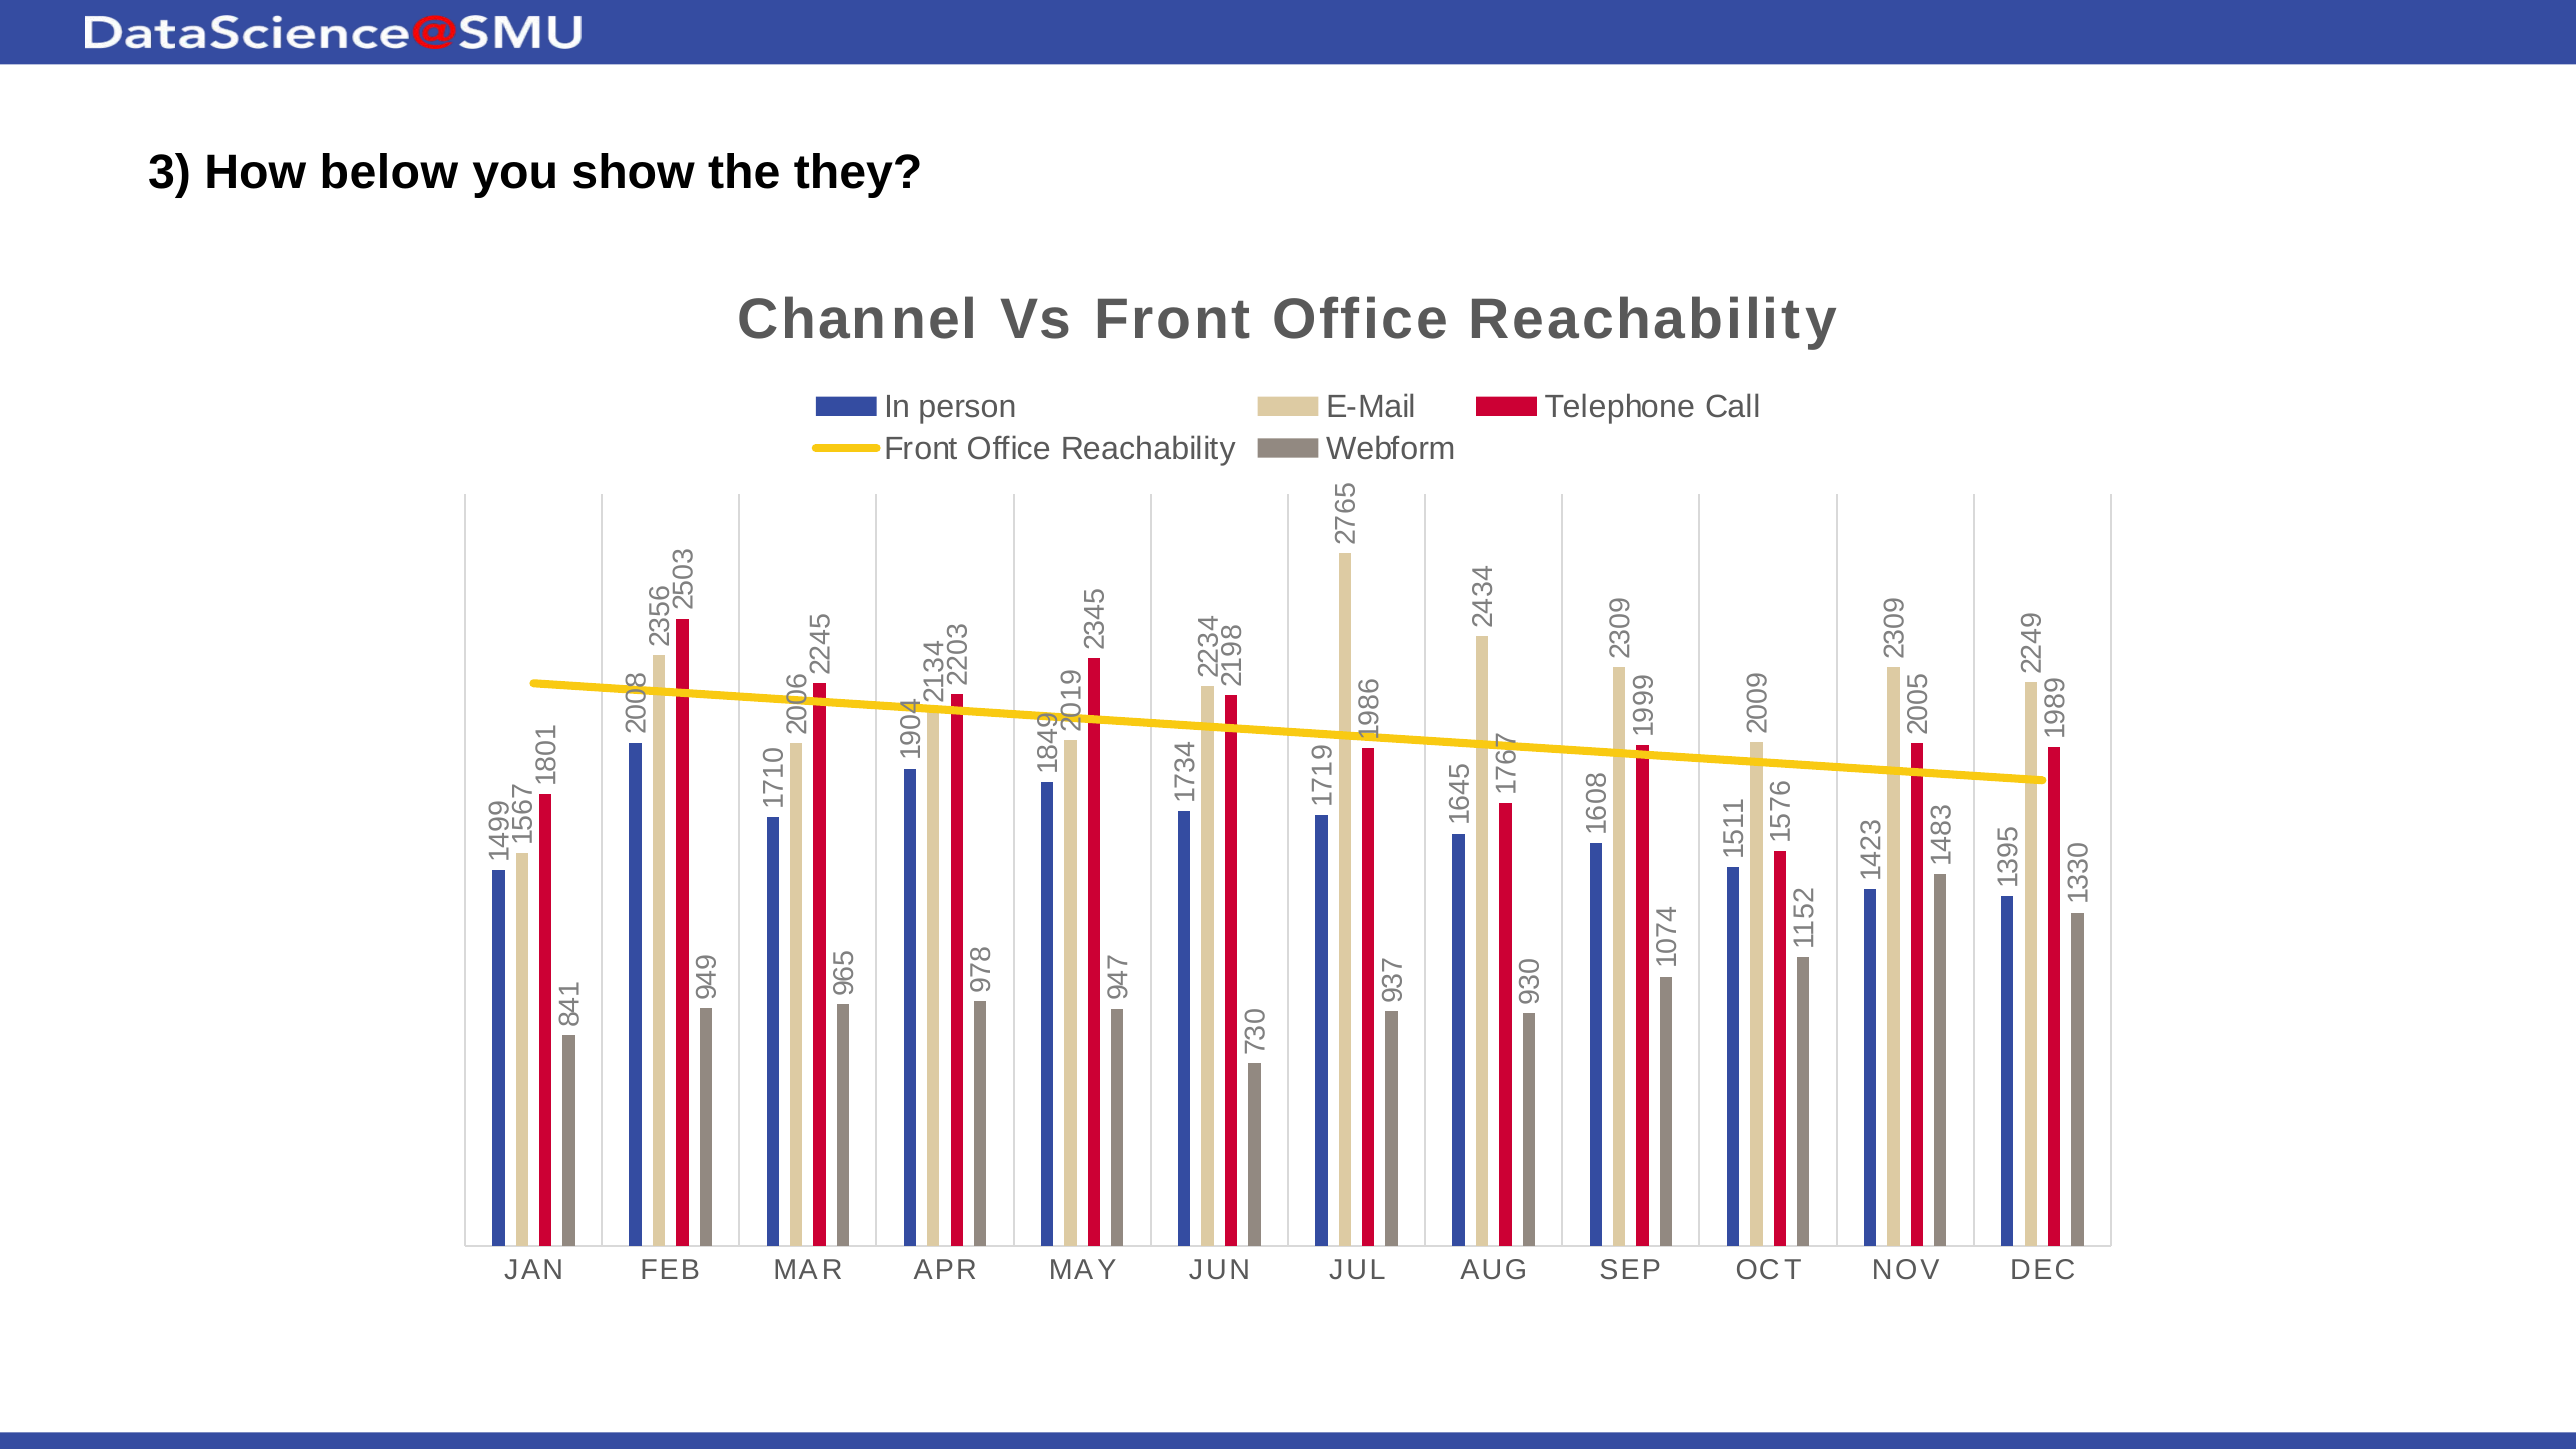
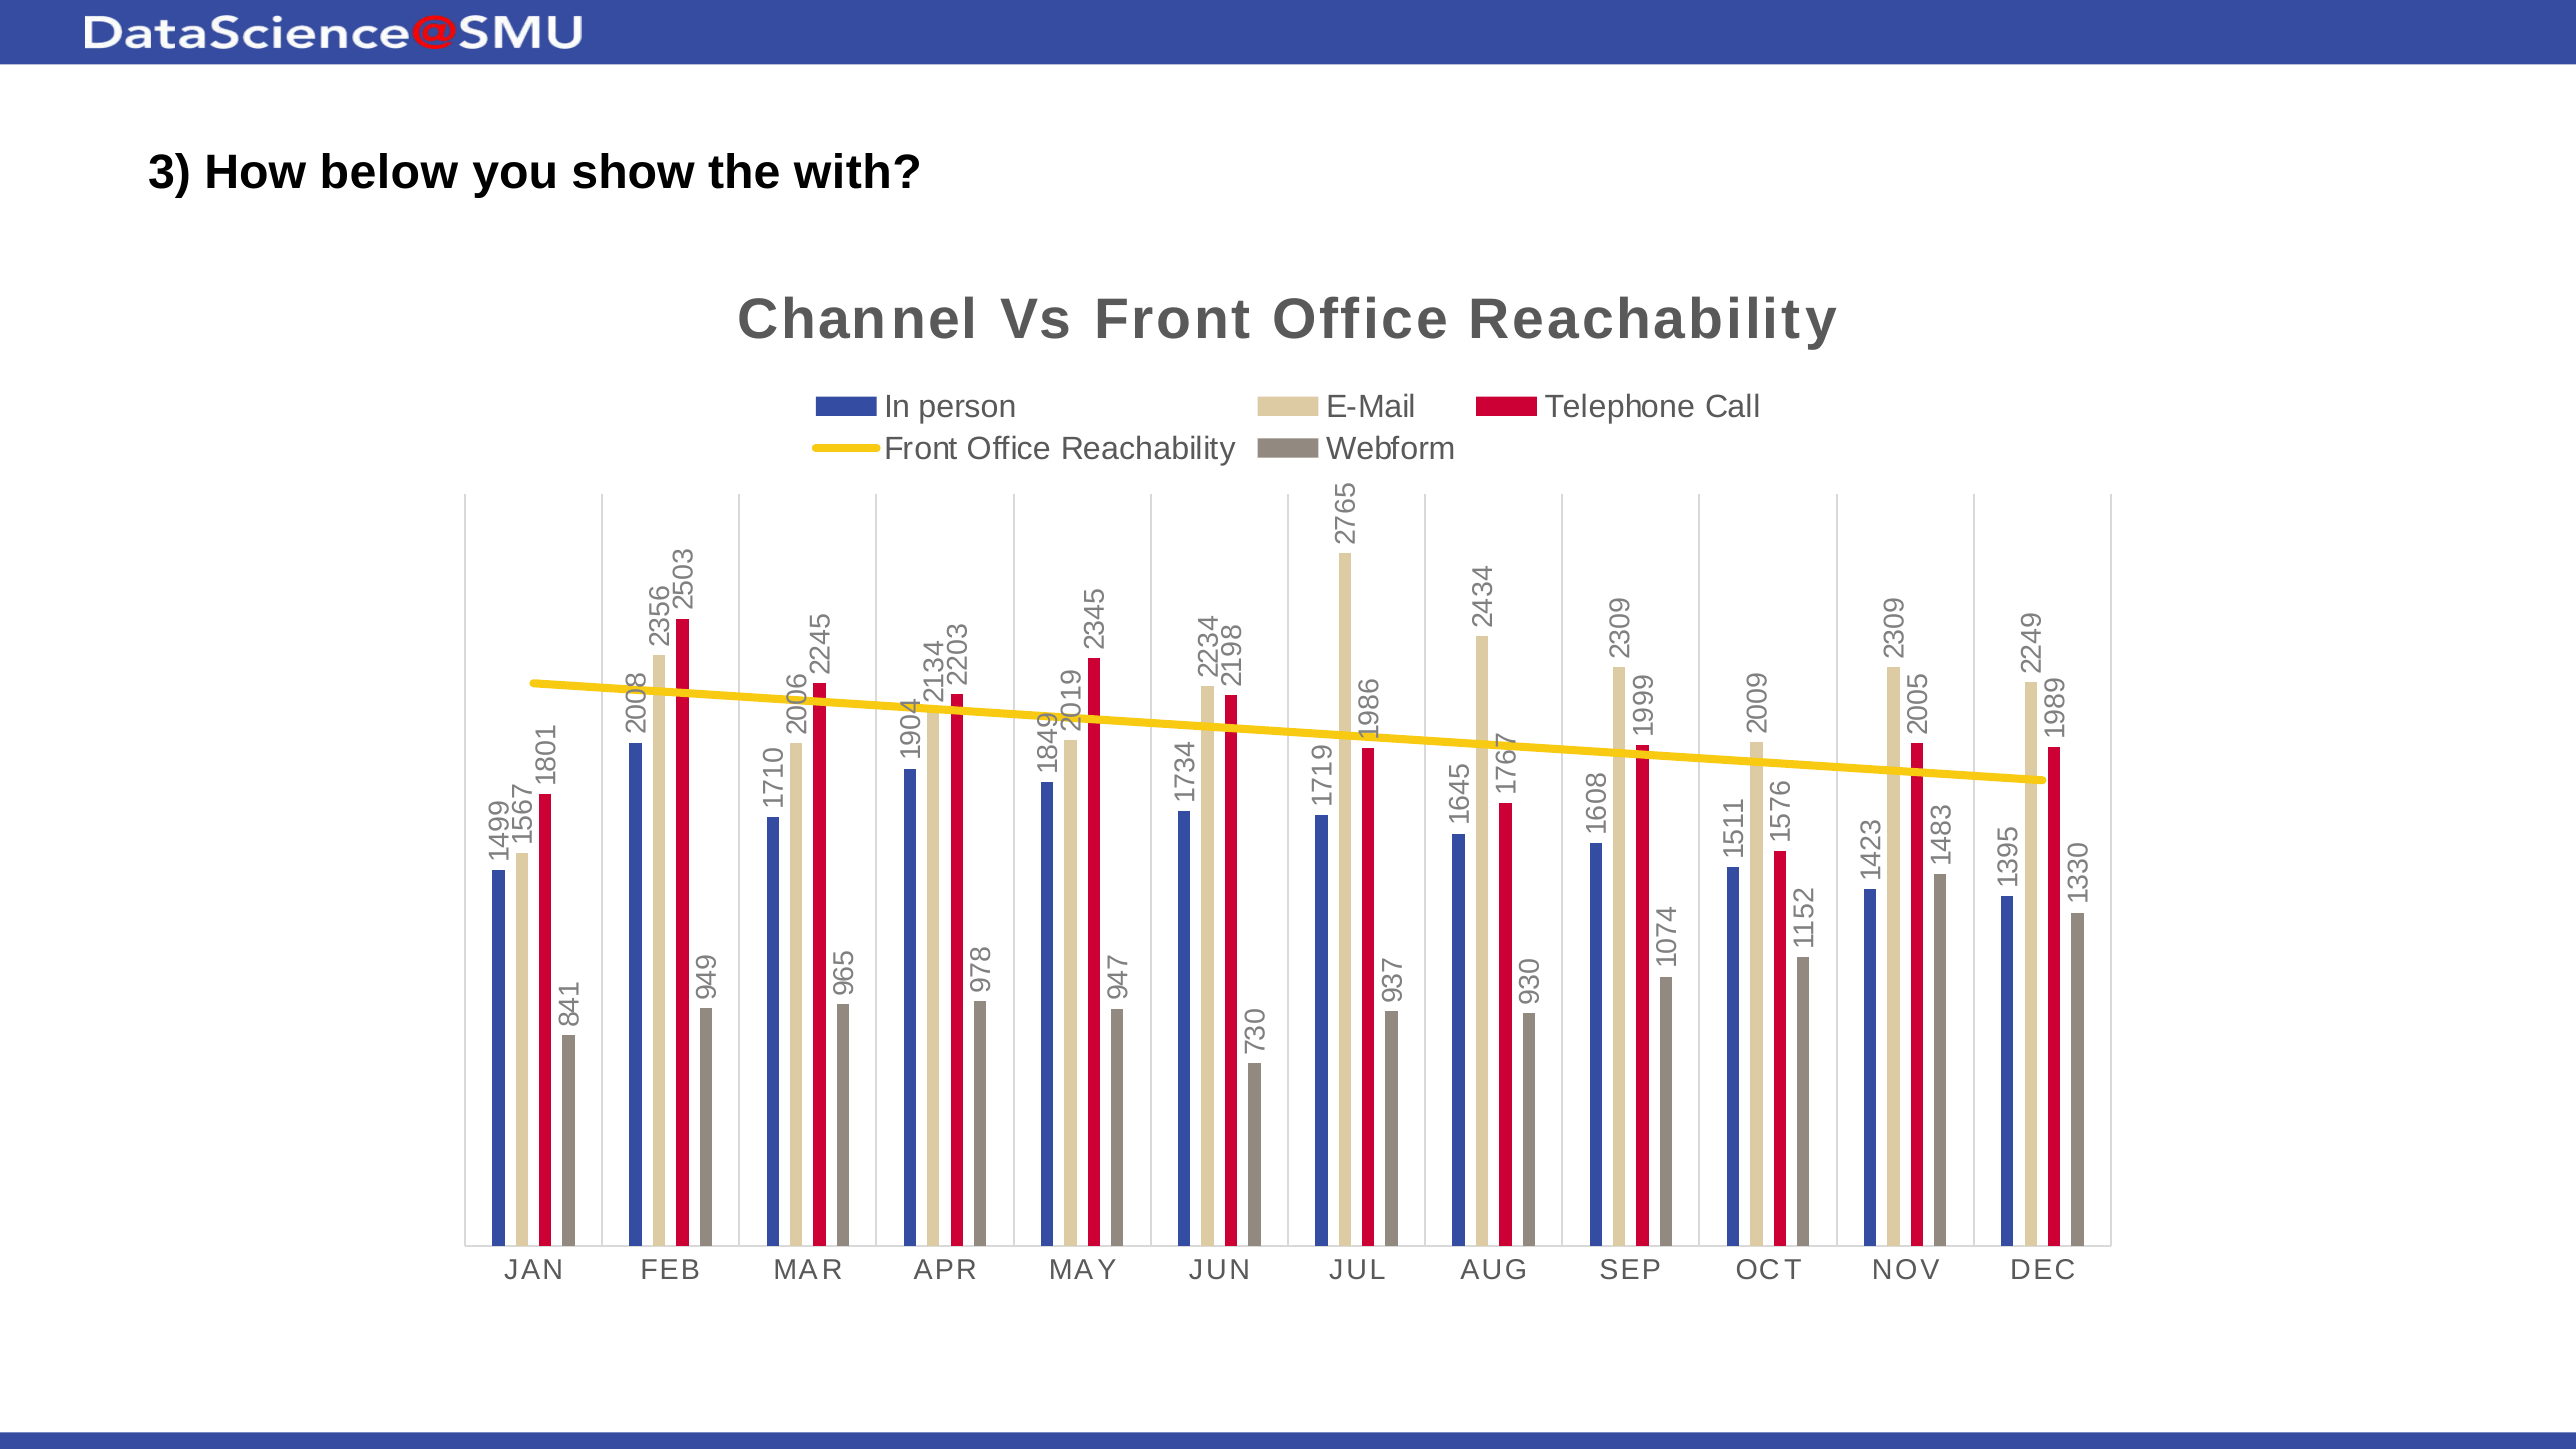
they: they -> with (858, 172)
